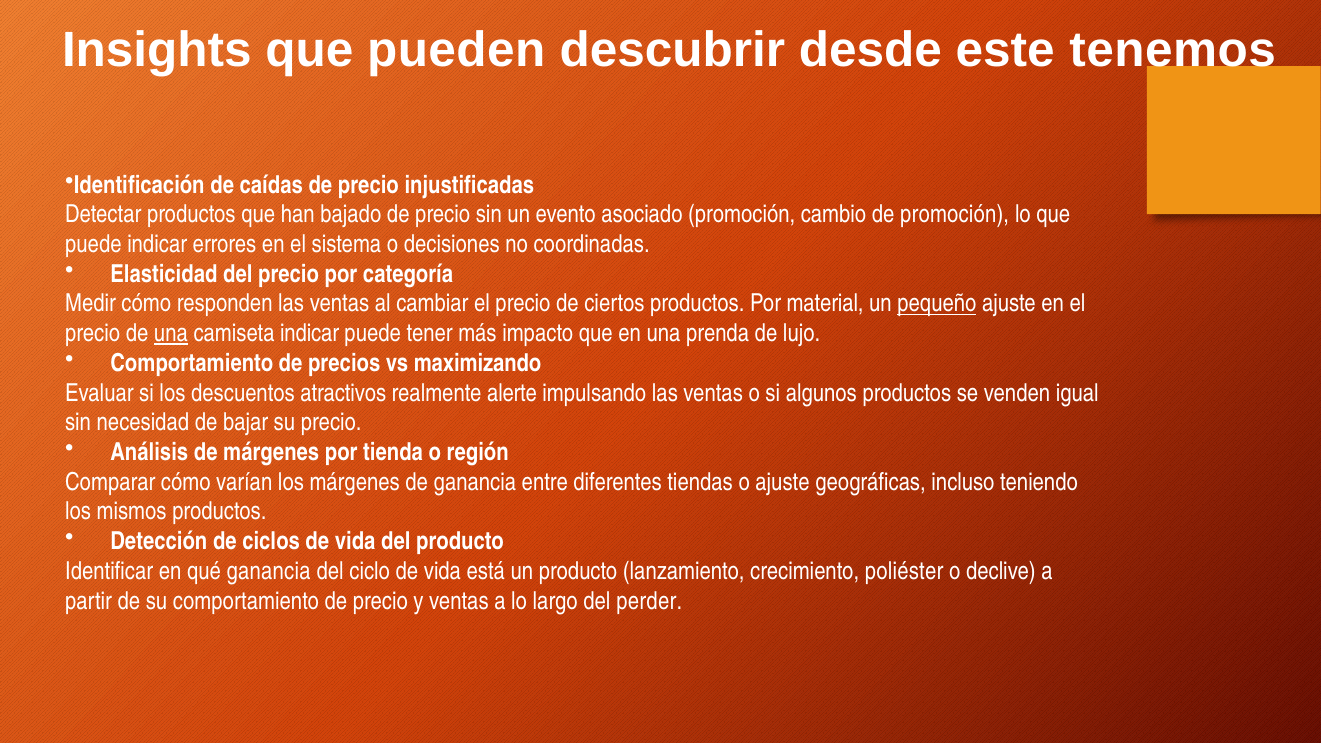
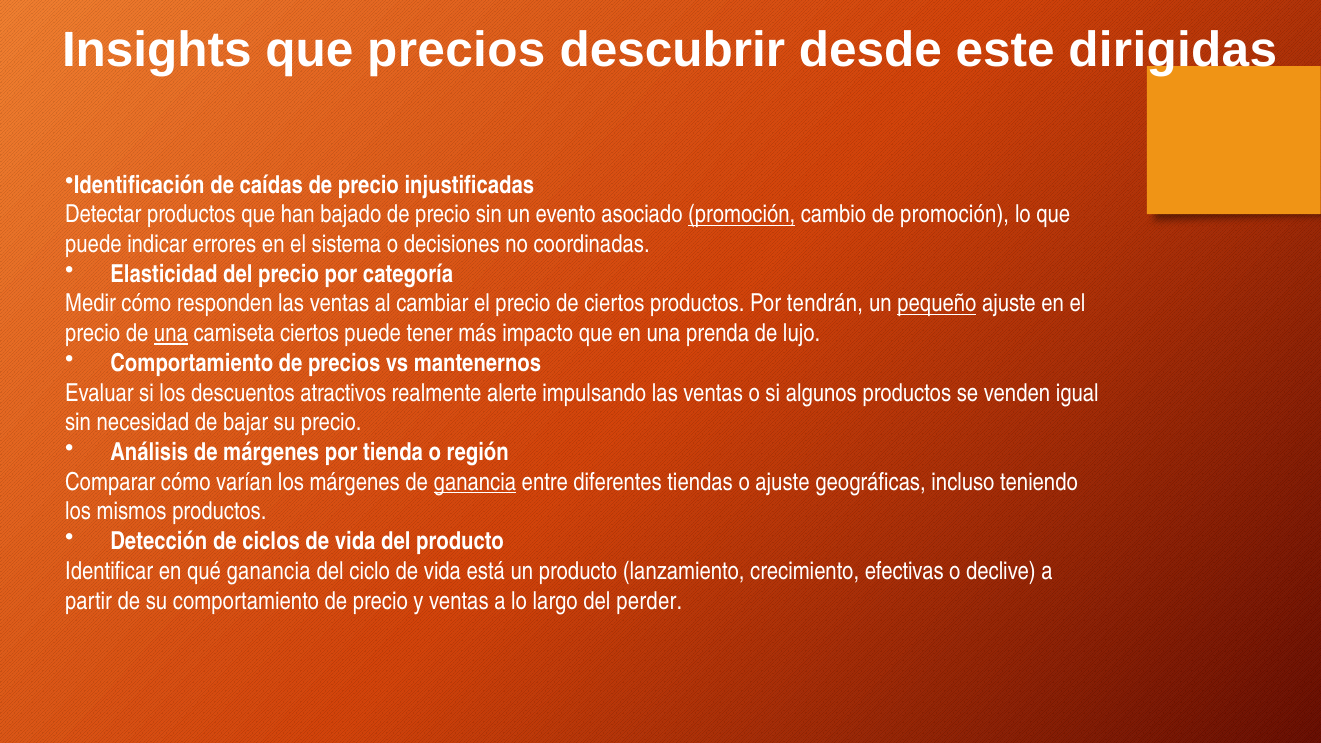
que pueden: pueden -> precios (456, 50)
tenemos: tenemos -> dirigidas (1173, 50)
promoción underline: none -> present (742, 215)
material: material -> tendrán (825, 304)
camiseta indicar: indicar -> ciertos (310, 334)
maximizando: maximizando -> mantenernos (477, 363)
ganancia underline: none -> present (475, 482)
poliéster: poliéster -> efectivas (904, 571)
